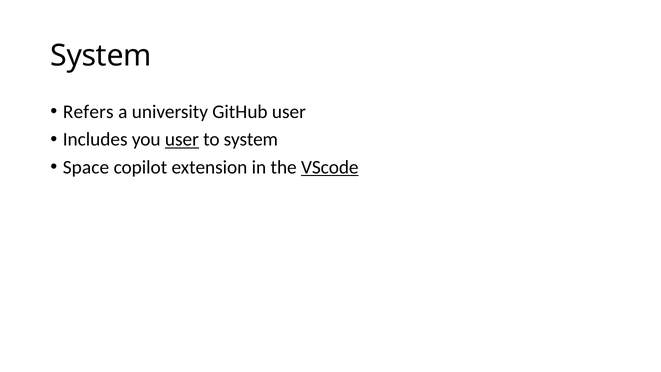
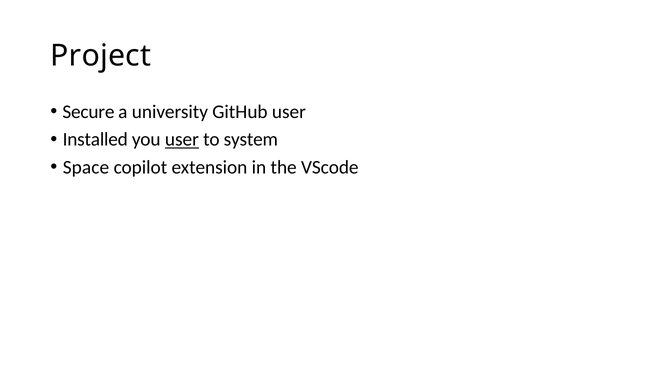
System: System -> Project (101, 56)
Refers: Refers -> Secure (88, 112)
Includes: Includes -> Installed (95, 139)
VScode underline: present -> none (330, 167)
